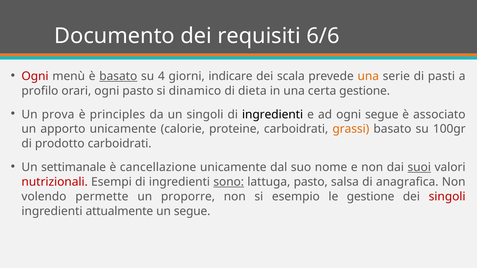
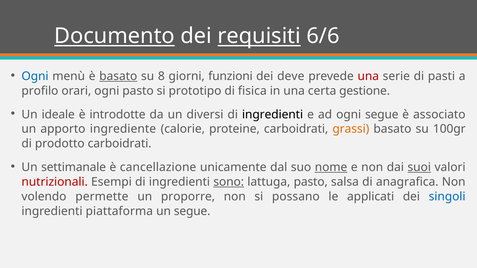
Documento underline: none -> present (115, 36)
requisiti underline: none -> present (259, 36)
Ogni colour: red -> blue (35, 76)
4: 4 -> 8 (161, 76)
indicare: indicare -> funzioni (231, 76)
scala: scala -> deve (291, 76)
una colour: orange -> red (368, 76)
dinamico: dinamico -> prototipo (195, 91)
dieta: dieta -> fisica (252, 91)
prova: prova -> ideale (58, 115)
principles: principles -> introdotte (118, 115)
un singoli: singoli -> diversi (205, 115)
apporto unicamente: unicamente -> ingrediente (123, 129)
nome underline: none -> present (331, 167)
esempio: esempio -> possano (296, 197)
le gestione: gestione -> applicati (371, 197)
singoli colour: red -> blue (447, 197)
attualmente: attualmente -> piattaforma (119, 211)
